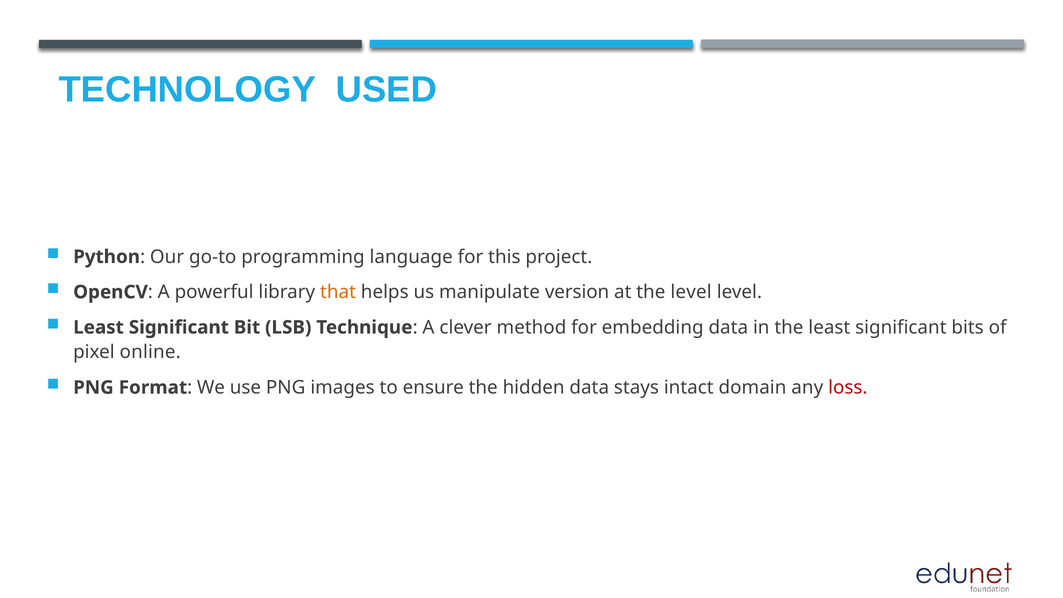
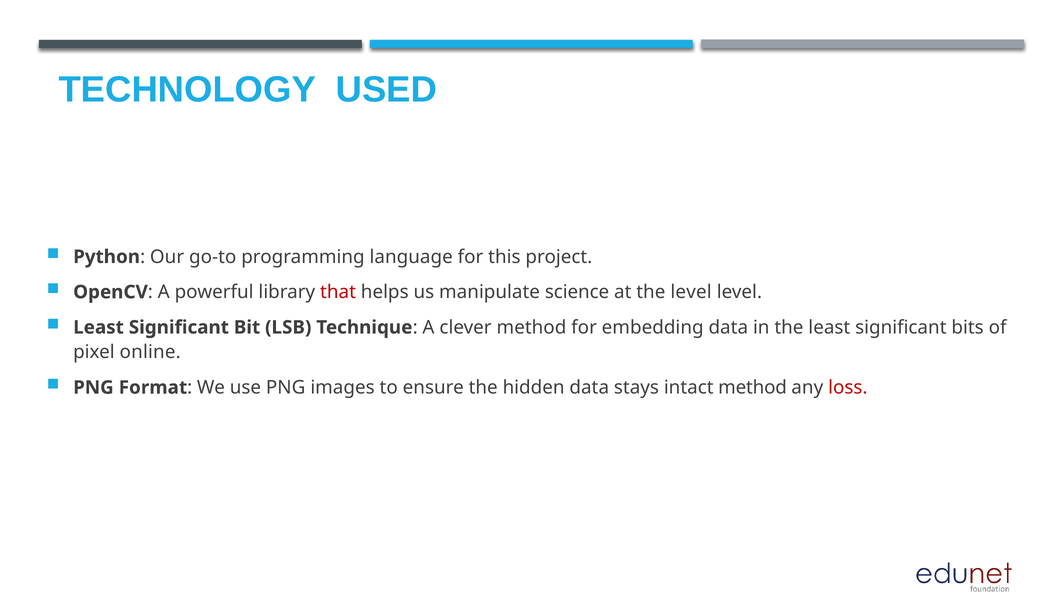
that colour: orange -> red (338, 292)
version: version -> science (577, 292)
intact domain: domain -> method (753, 387)
